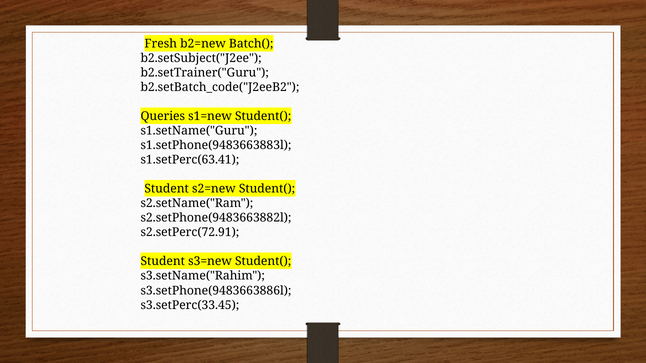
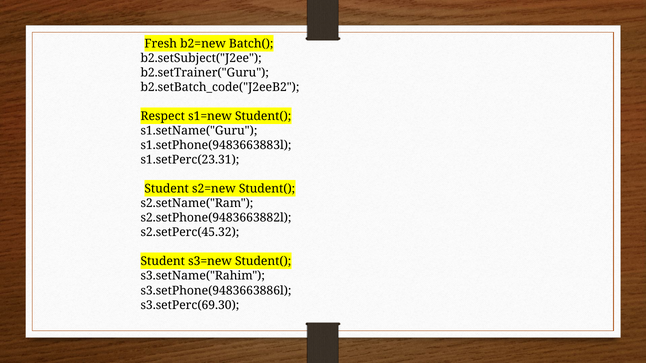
Queries: Queries -> Respect (163, 116)
s1.setPerc(63.41: s1.setPerc(63.41 -> s1.setPerc(23.31 (190, 160)
s2.setPerc(72.91: s2.setPerc(72.91 -> s2.setPerc(45.32 (190, 233)
s3.setPerc(33.45: s3.setPerc(33.45 -> s3.setPerc(69.30 (190, 305)
